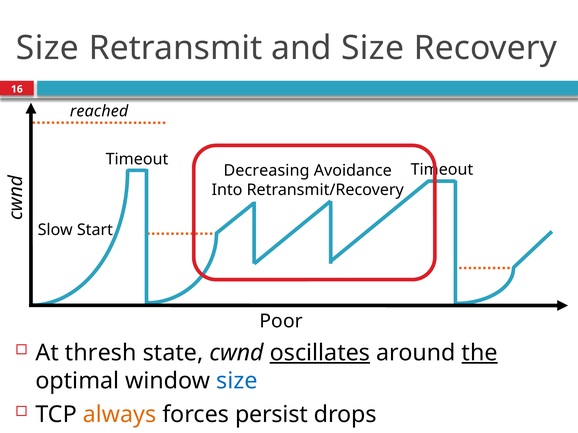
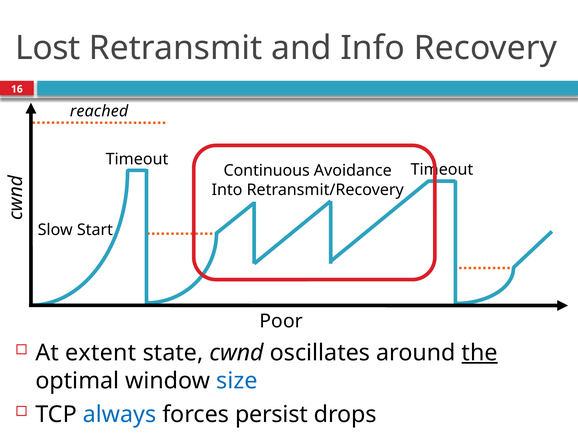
Size: Size -> Lost (48, 48)
and Size: Size -> Info (373, 48)
Decreasing: Decreasing -> Continuous (267, 171)
thresh: thresh -> extent (101, 353)
oscillates underline: present -> none (320, 353)
always colour: orange -> blue (120, 415)
